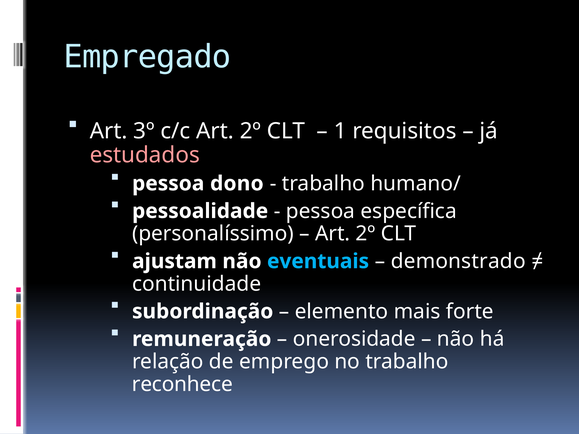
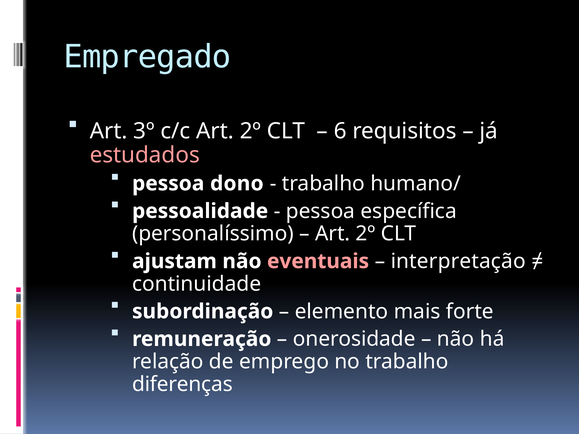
1: 1 -> 6 (340, 131)
eventuais colour: light blue -> pink (318, 261)
demonstrado: demonstrado -> interpretação (458, 261)
reconhece: reconhece -> diferenças (182, 384)
